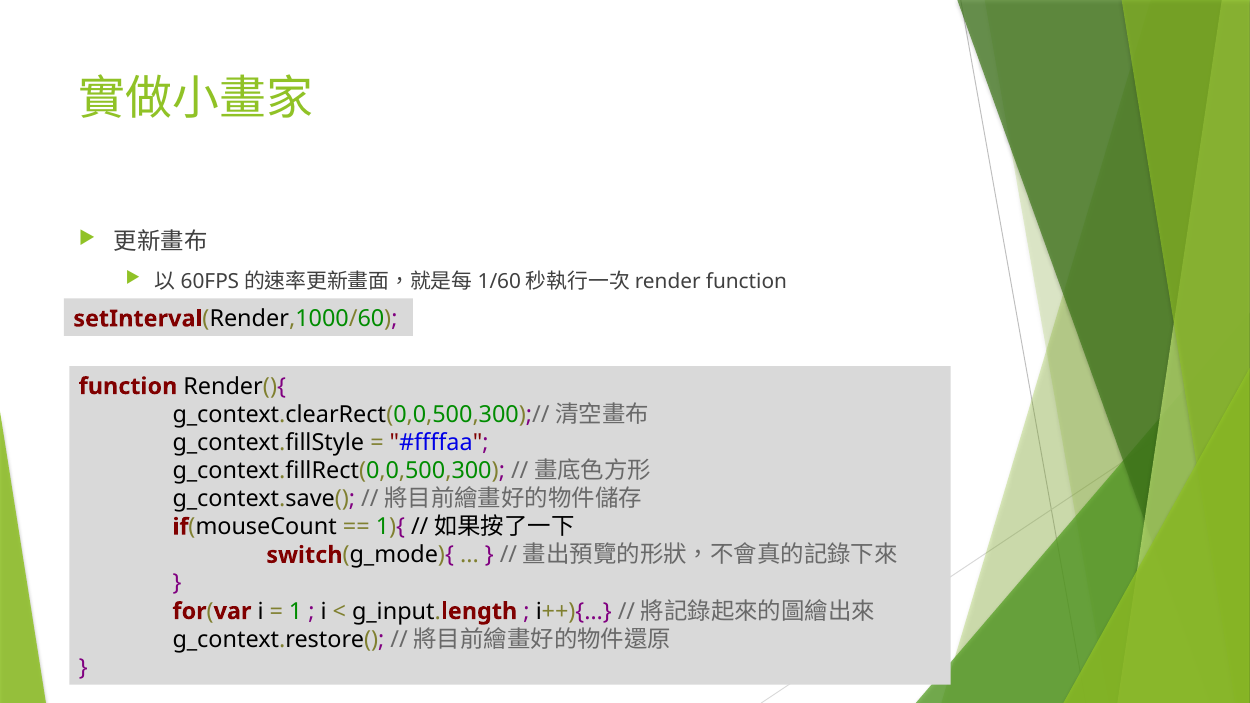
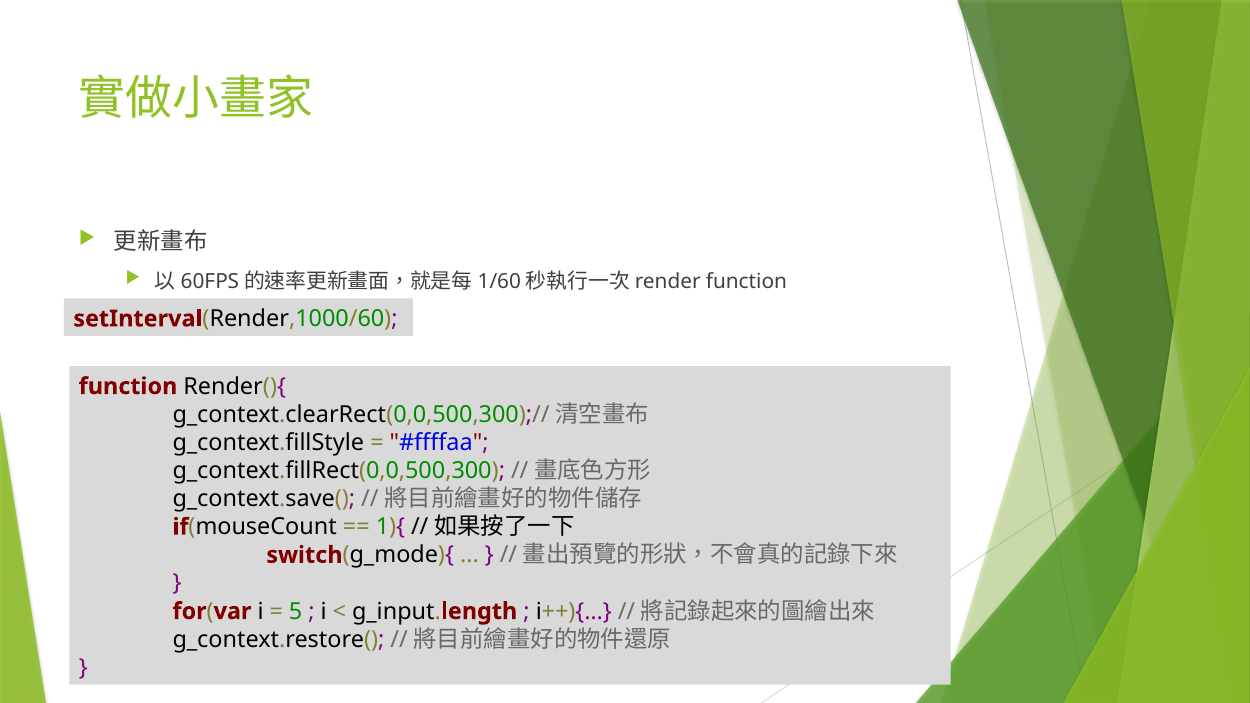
1: 1 -> 5 (296, 611)
